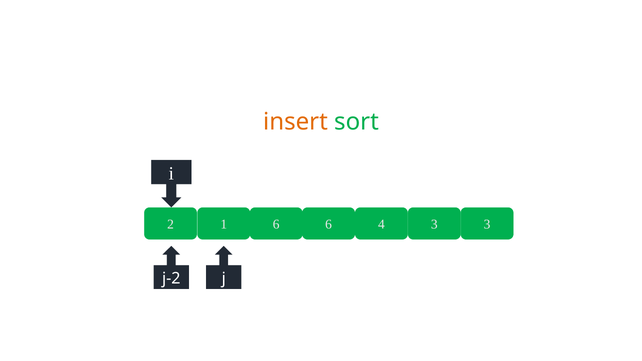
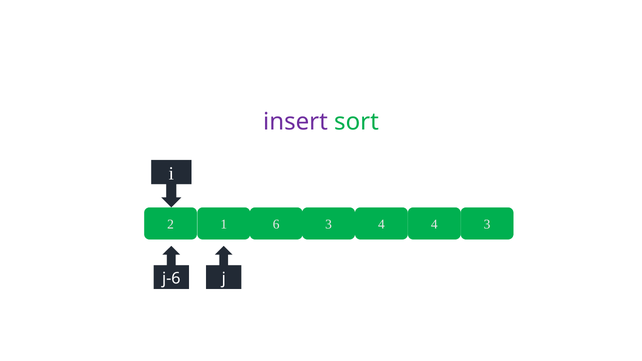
insert colour: orange -> purple (295, 122)
6 6: 6 -> 3 (329, 224)
4 3: 3 -> 4 (434, 224)
j-2: j-2 -> j-6 (171, 278)
